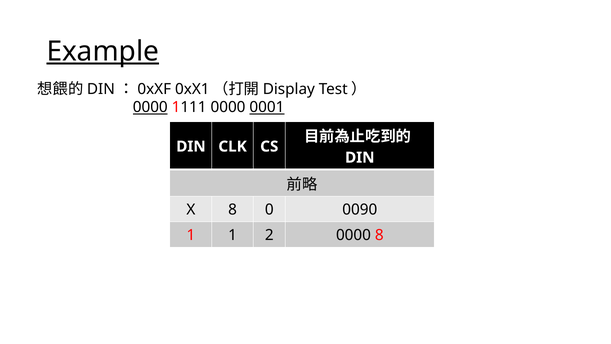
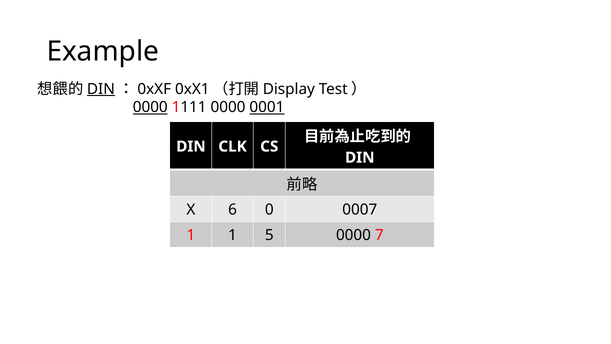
Example underline: present -> none (103, 51)
DIN underline: none -> present (101, 89)
X 8: 8 -> 6 (233, 210)
0090: 0090 -> 0007 (360, 210)
2: 2 -> 5 (269, 235)
0000 8: 8 -> 7 (379, 235)
